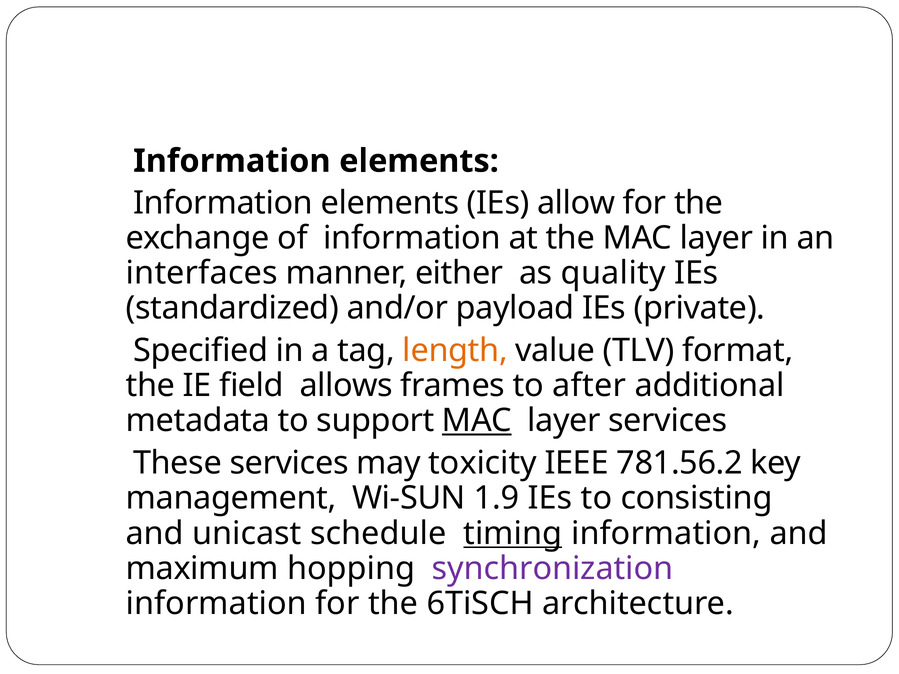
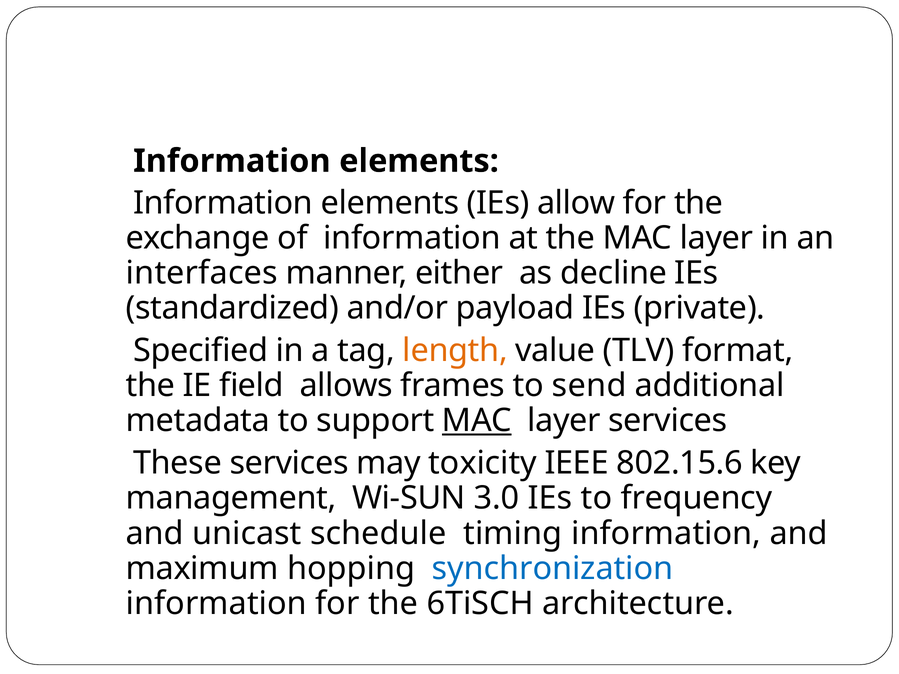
quality: quality -> decline (614, 273)
after: after -> send (589, 386)
781.56.2: 781.56.2 -> 802.15.6 (680, 463)
1.9: 1.9 -> 3.0 (497, 498)
consisting: consisting -> frequency (697, 498)
timing underline: present -> none (513, 534)
synchronization colour: purple -> blue (553, 569)
